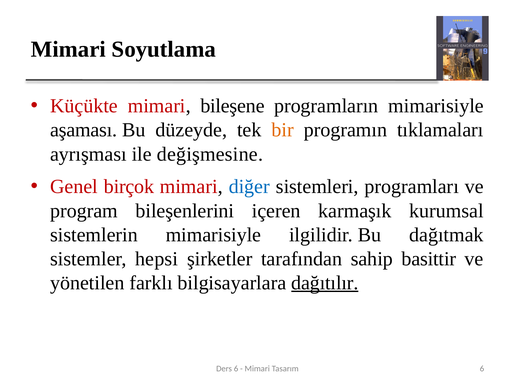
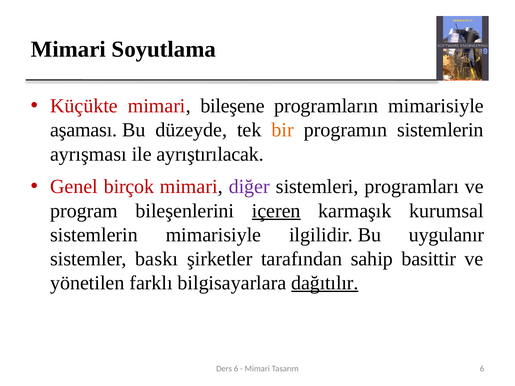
programın tıklamaları: tıklamaları -> sistemlerin (440, 130)
değişmesine: değişmesine -> ayrıştırılacak (210, 154)
diğer colour: blue -> purple (249, 187)
içeren underline: none -> present (276, 211)
dağıtmak: dağıtmak -> uygulanır (447, 235)
hepsi: hepsi -> baskı (157, 259)
